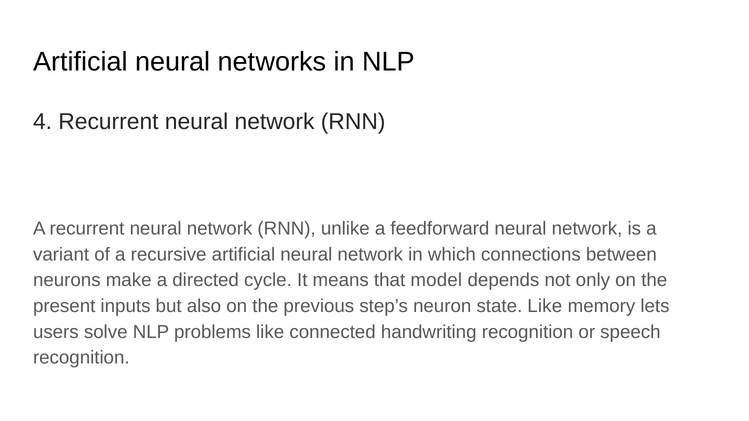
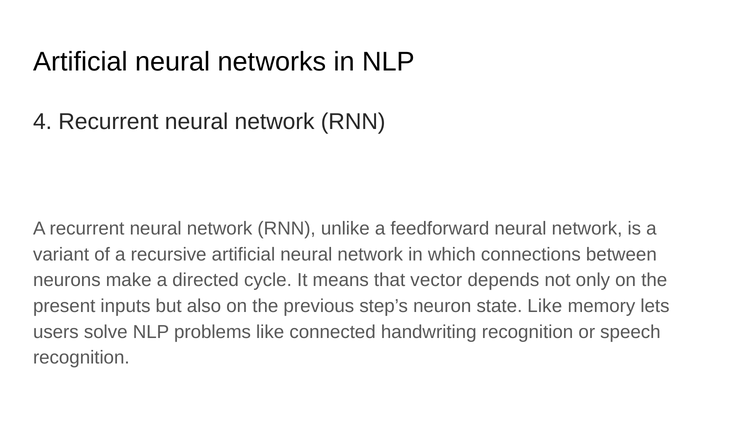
model: model -> vector (436, 281)
